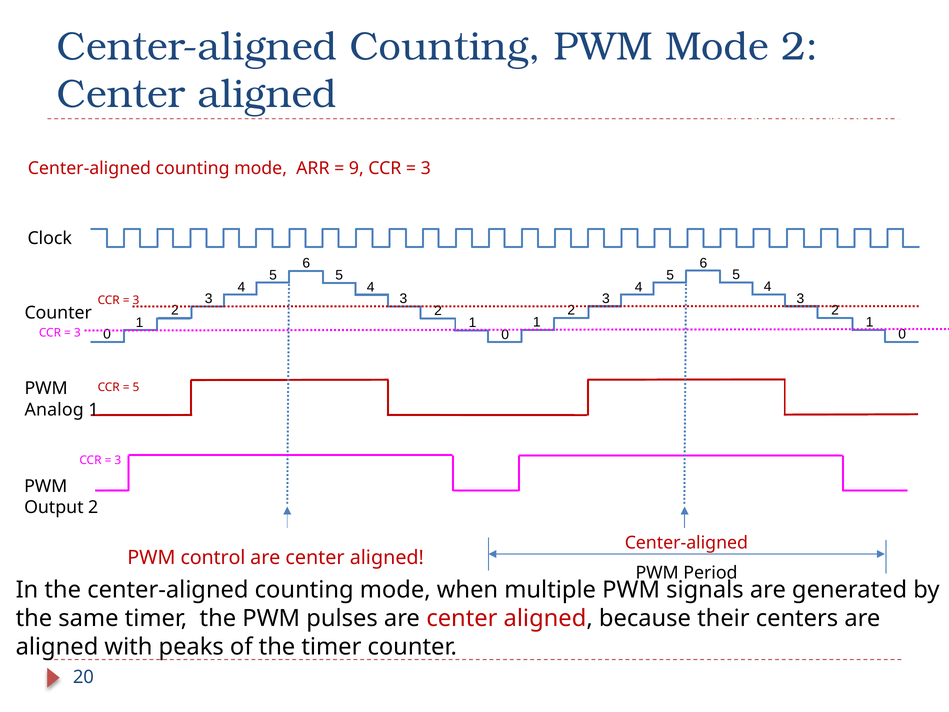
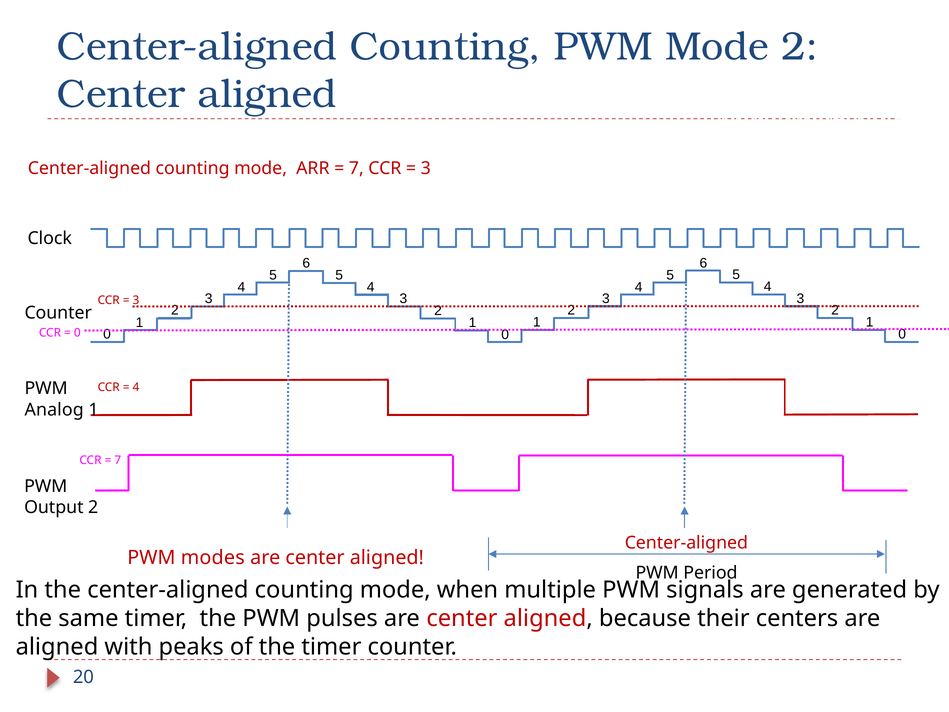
9: 9 -> 7 (356, 168)
3: 3 -> 0 (77, 333)
5: 5 -> 4 (136, 387)
3: 3 -> 7 (118, 460)
control: control -> modes (213, 558)
